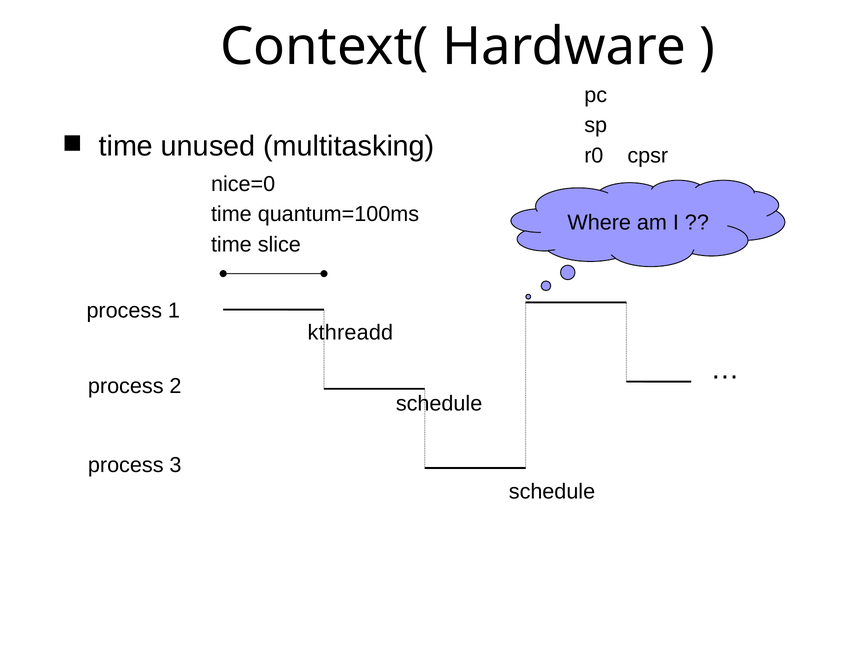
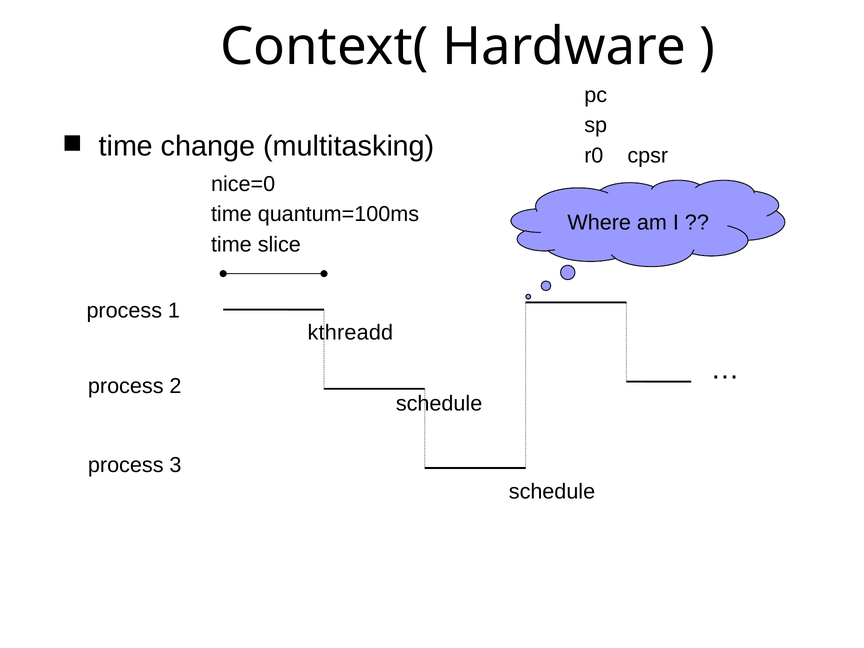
unused: unused -> change (208, 146)
